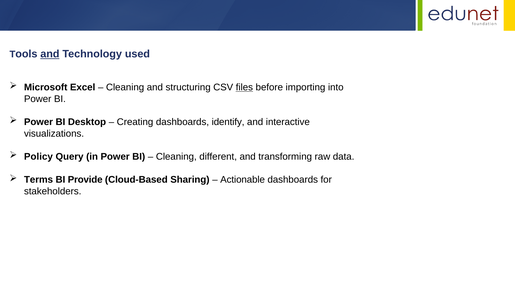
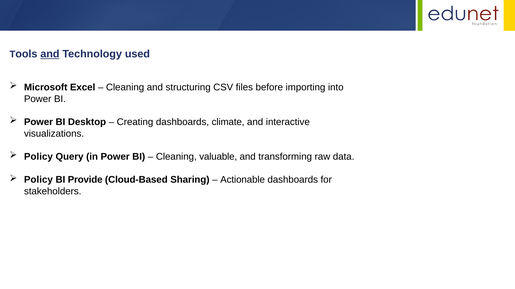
files underline: present -> none (244, 88)
identify: identify -> climate (228, 122)
different: different -> valuable (218, 157)
Terms: Terms -> Policy (38, 180)
